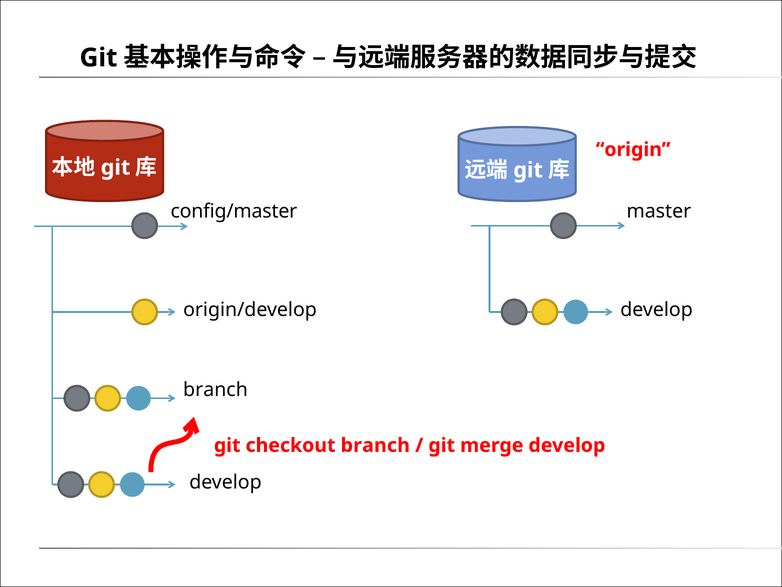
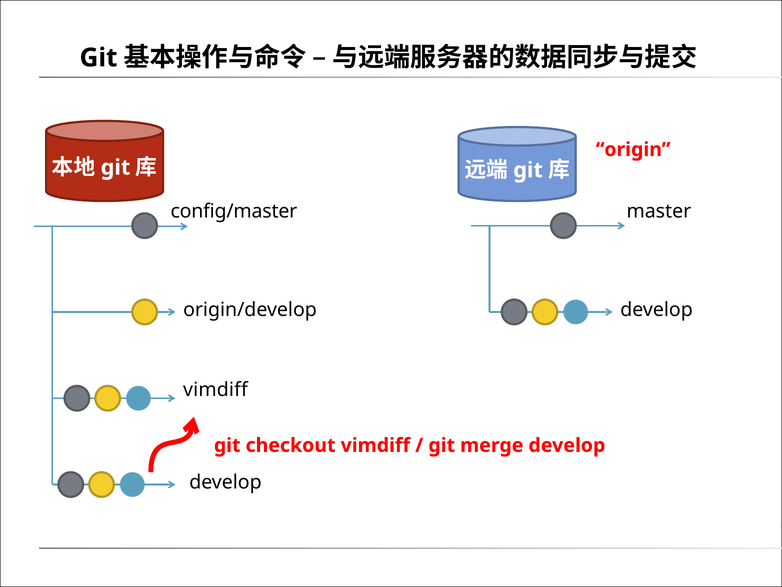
branch: branch -> vimdiff (215, 390)
checkout branch: branch -> vimdiff (375, 445)
